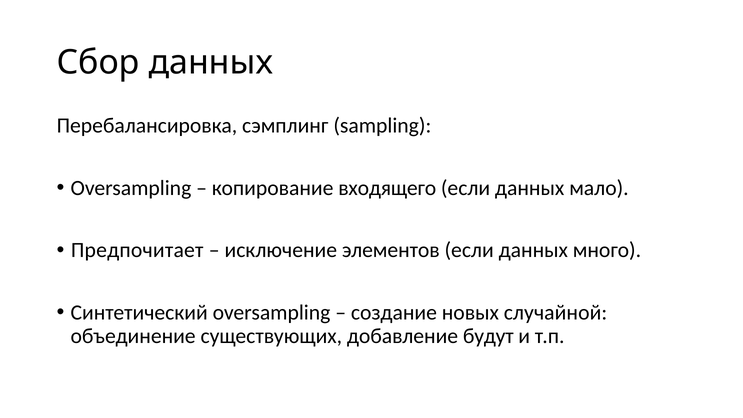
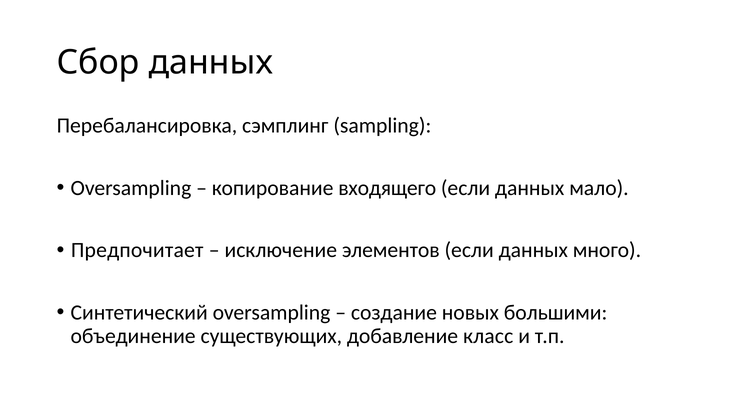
случайной: случайной -> большими (556, 313)
будут: будут -> класс (488, 336)
